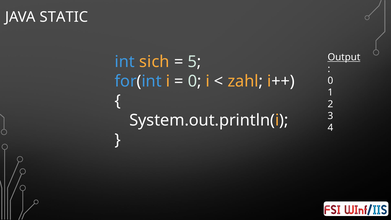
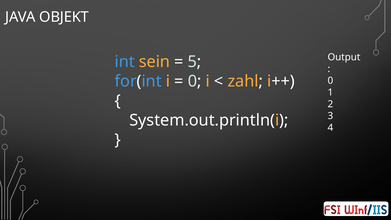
STATIC: STATIC -> OBJEKT (64, 17)
Output underline: present -> none (344, 57)
sich: sich -> sein (154, 62)
